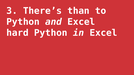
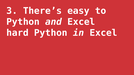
than: than -> easy (78, 11)
